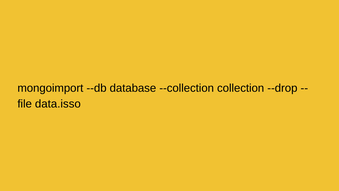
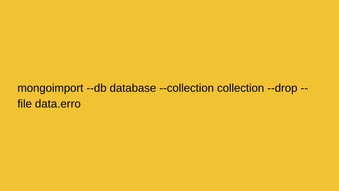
data.isso: data.isso -> data.erro (58, 104)
